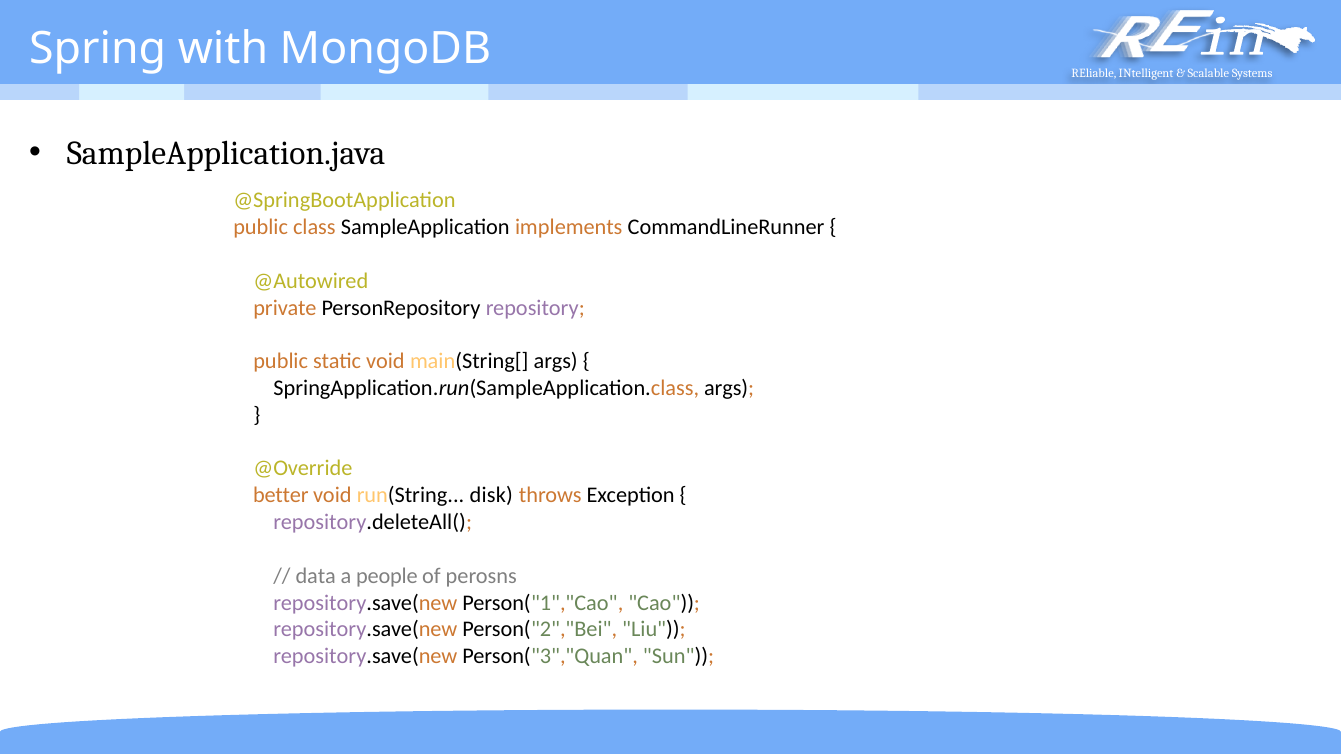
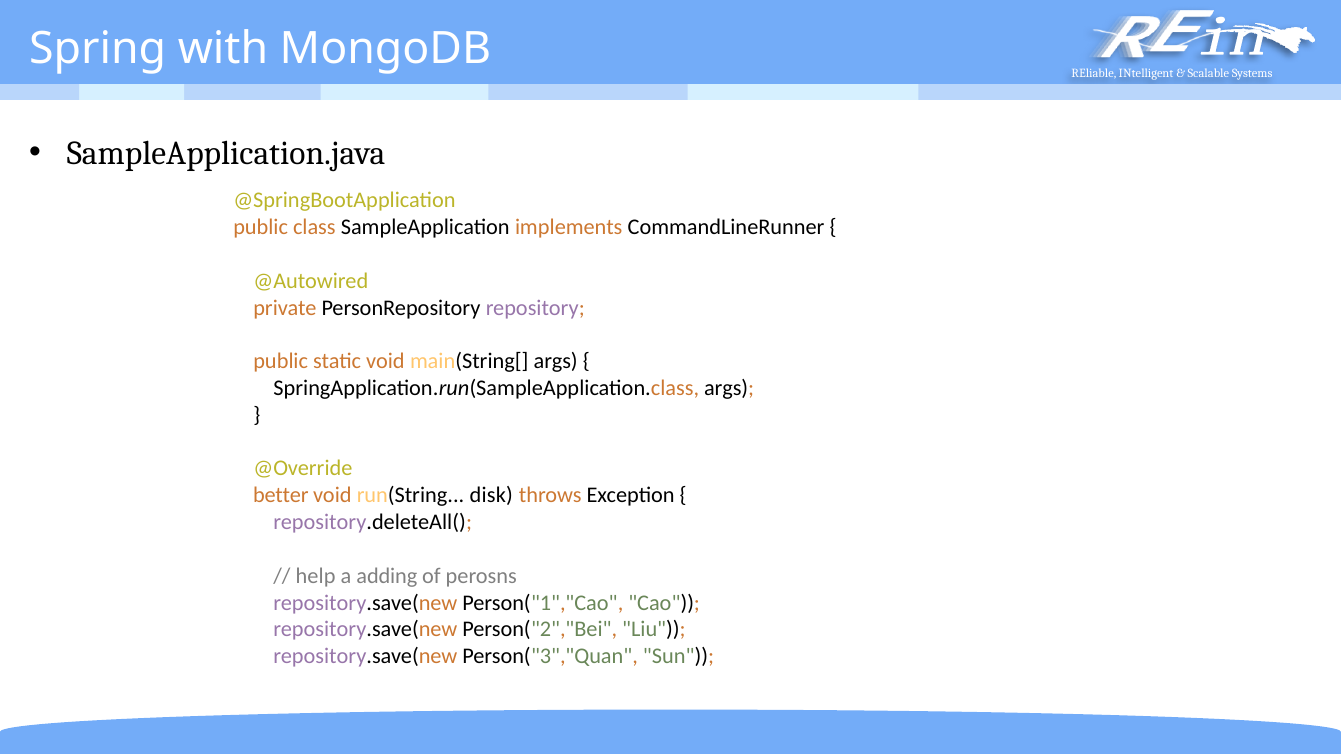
data: data -> help (316, 576)
people: people -> adding (387, 576)
